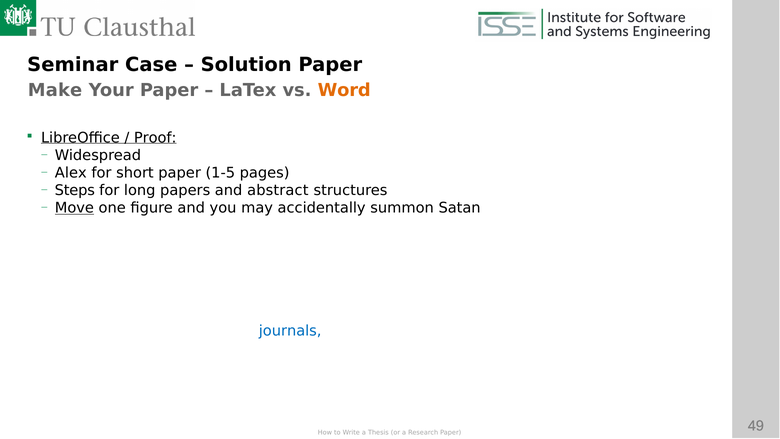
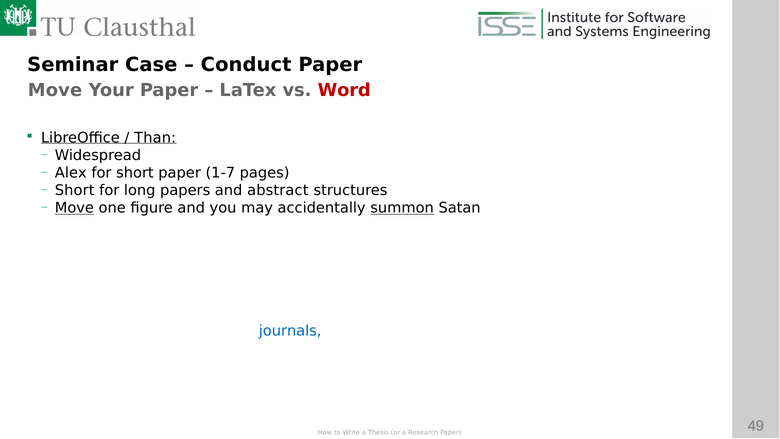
Solution: Solution -> Conduct (246, 65)
Make: Make -> Move (55, 90)
Word colour: orange -> red (344, 90)
Proof: Proof -> Than (155, 138)
1-5: 1-5 -> 1-7 (220, 173)
Steps: Steps -> Short (75, 190)
summon underline: none -> present (402, 208)
